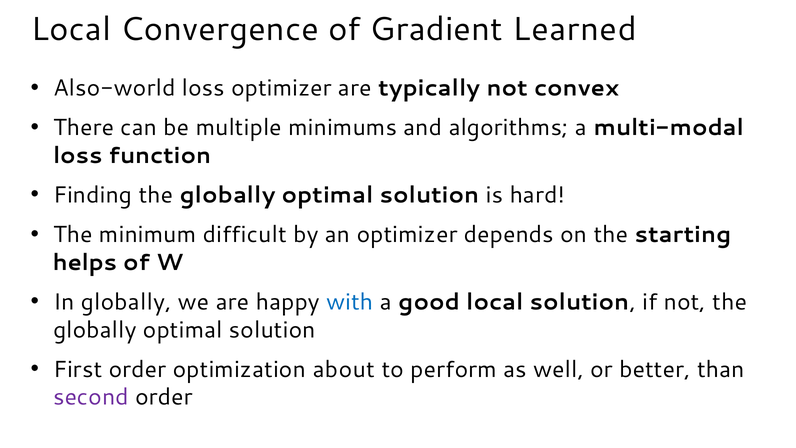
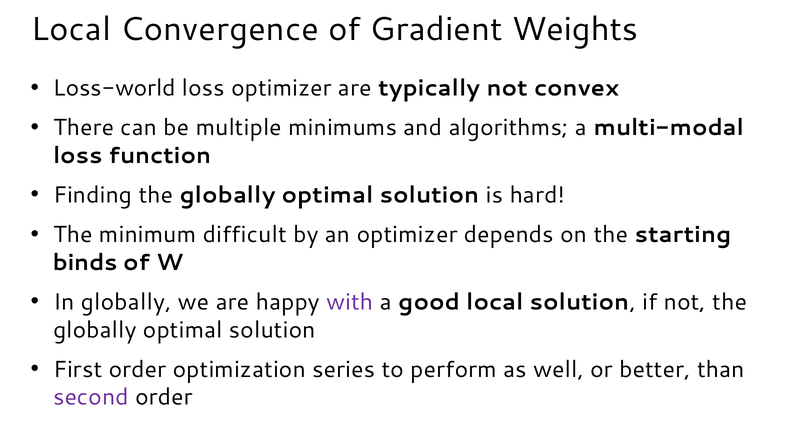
Learned: Learned -> Weights (575, 29)
Also-world: Also-world -> Loss-world (114, 88)
helps: helps -> binds (85, 262)
with colour: blue -> purple (350, 302)
about: about -> series (344, 369)
